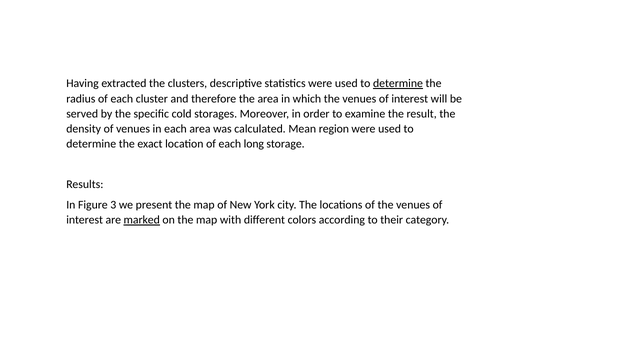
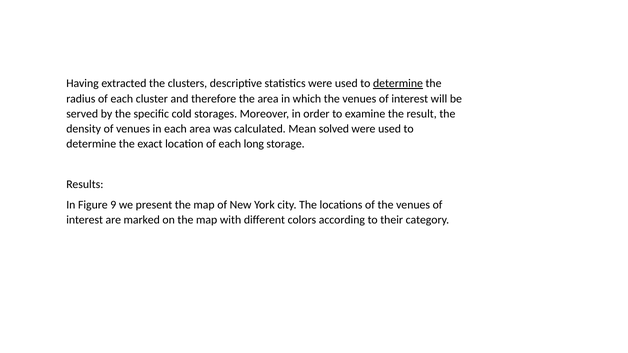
region: region -> solved (334, 129)
3: 3 -> 9 (113, 205)
marked underline: present -> none (142, 220)
